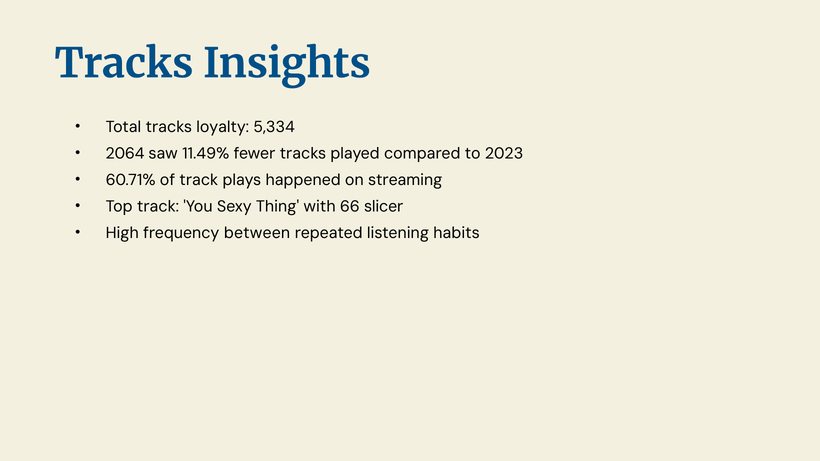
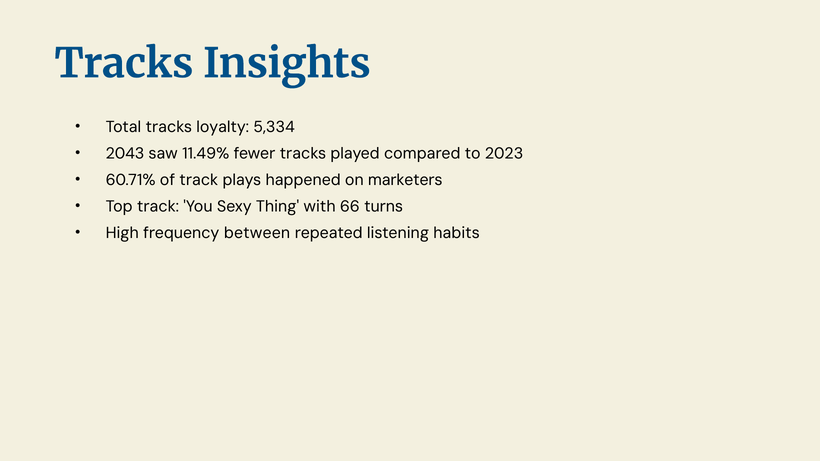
2064: 2064 -> 2043 (125, 154)
streaming: streaming -> marketers (405, 180)
slicer: slicer -> turns (384, 206)
